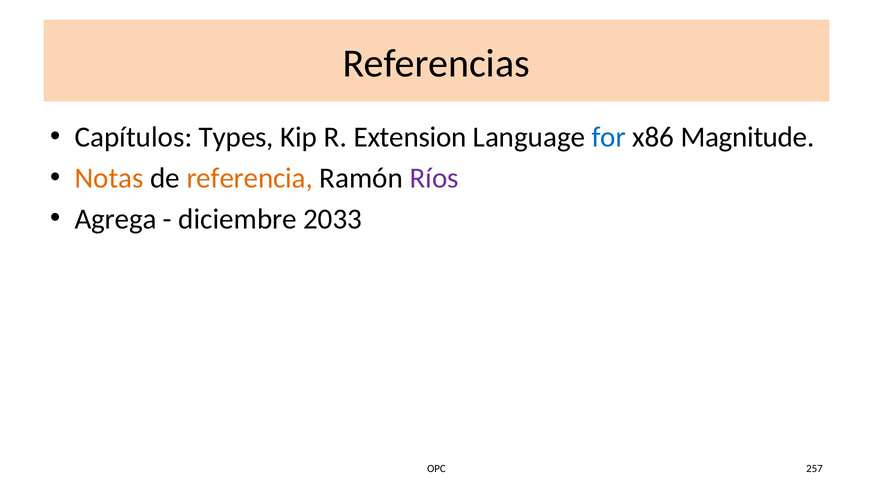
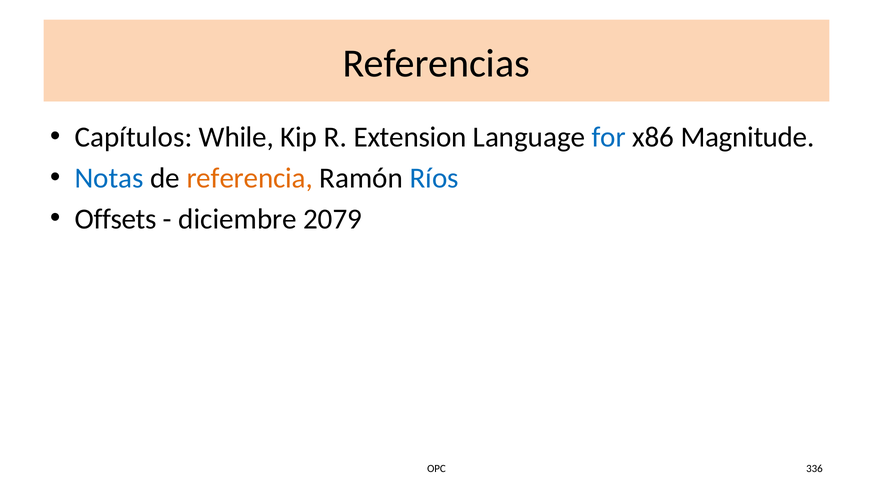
Types: Types -> While (236, 137)
Notas colour: orange -> blue (109, 178)
Ríos colour: purple -> blue (434, 178)
Agrega: Agrega -> Offsets (116, 219)
2033: 2033 -> 2079 (333, 219)
257: 257 -> 336 (814, 469)
